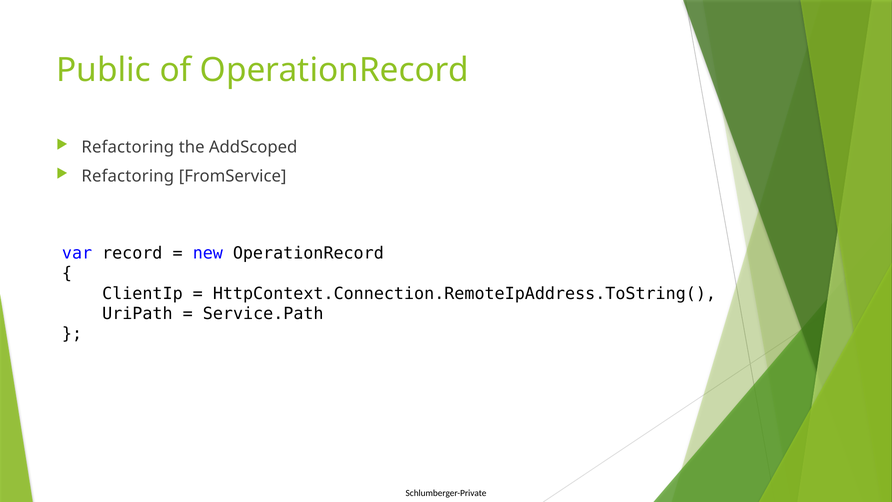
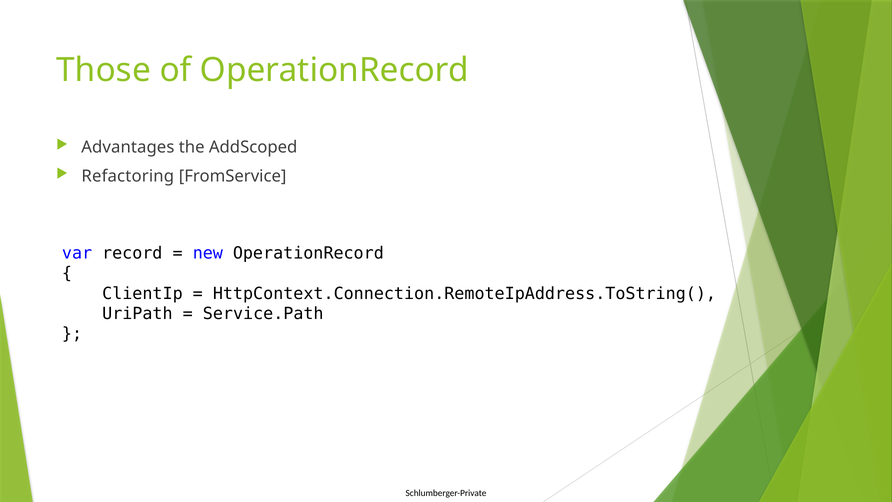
Public: Public -> Those (104, 70)
Refactoring: Refactoring -> Advantages (128, 147)
